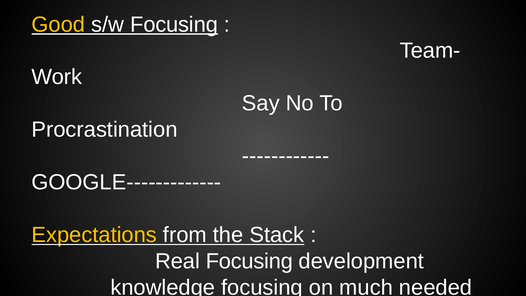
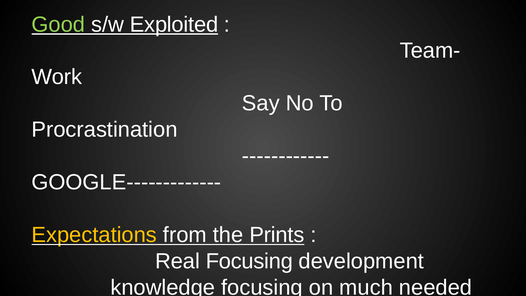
Good colour: yellow -> light green (58, 24)
s/w Focusing: Focusing -> Exploited (174, 24)
Stack: Stack -> Prints (277, 235)
